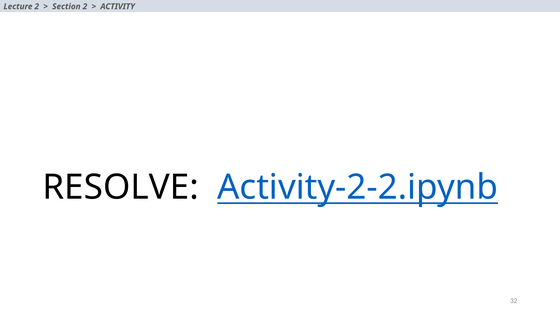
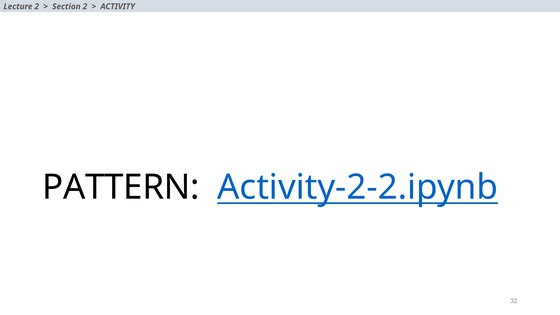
RESOLVE: RESOLVE -> PATTERN (121, 187)
